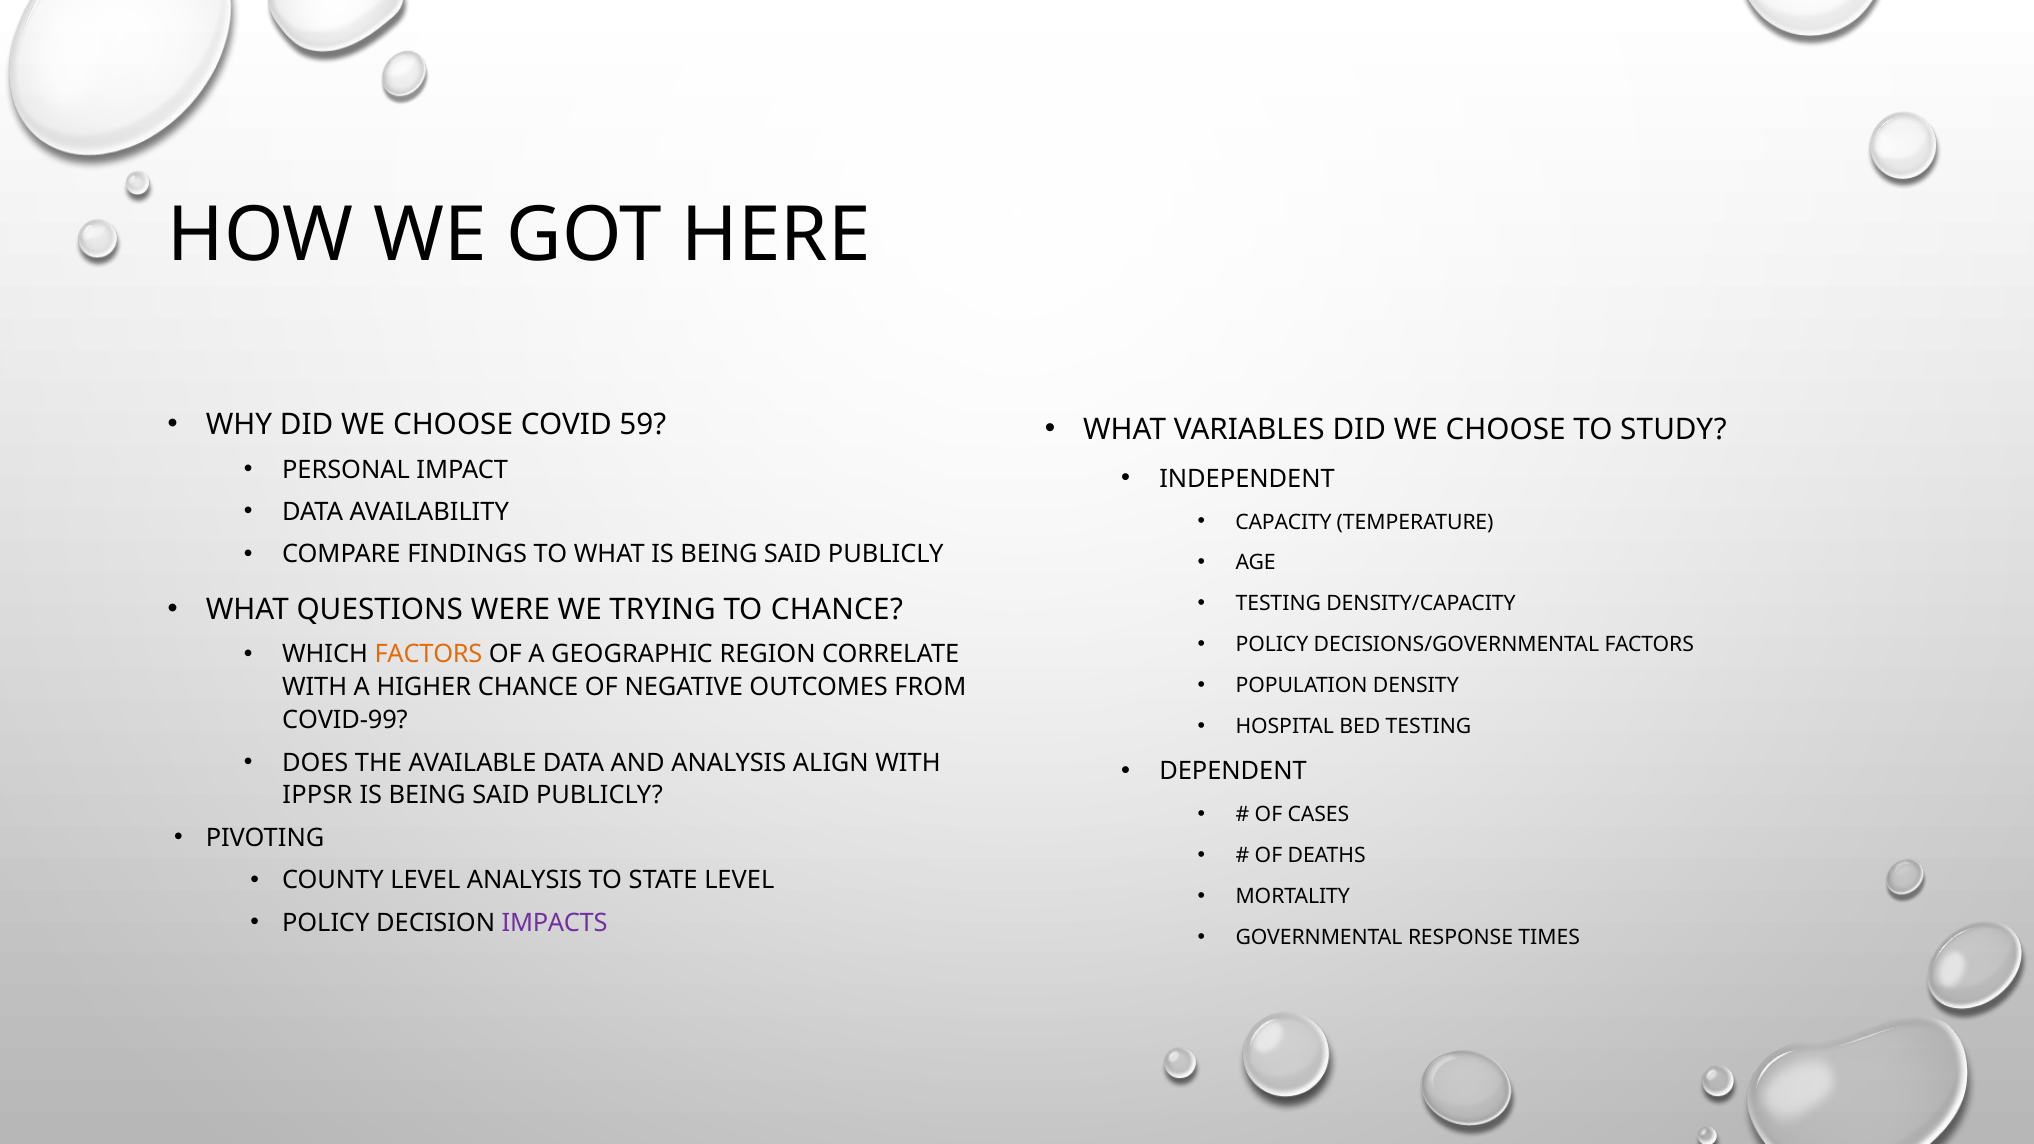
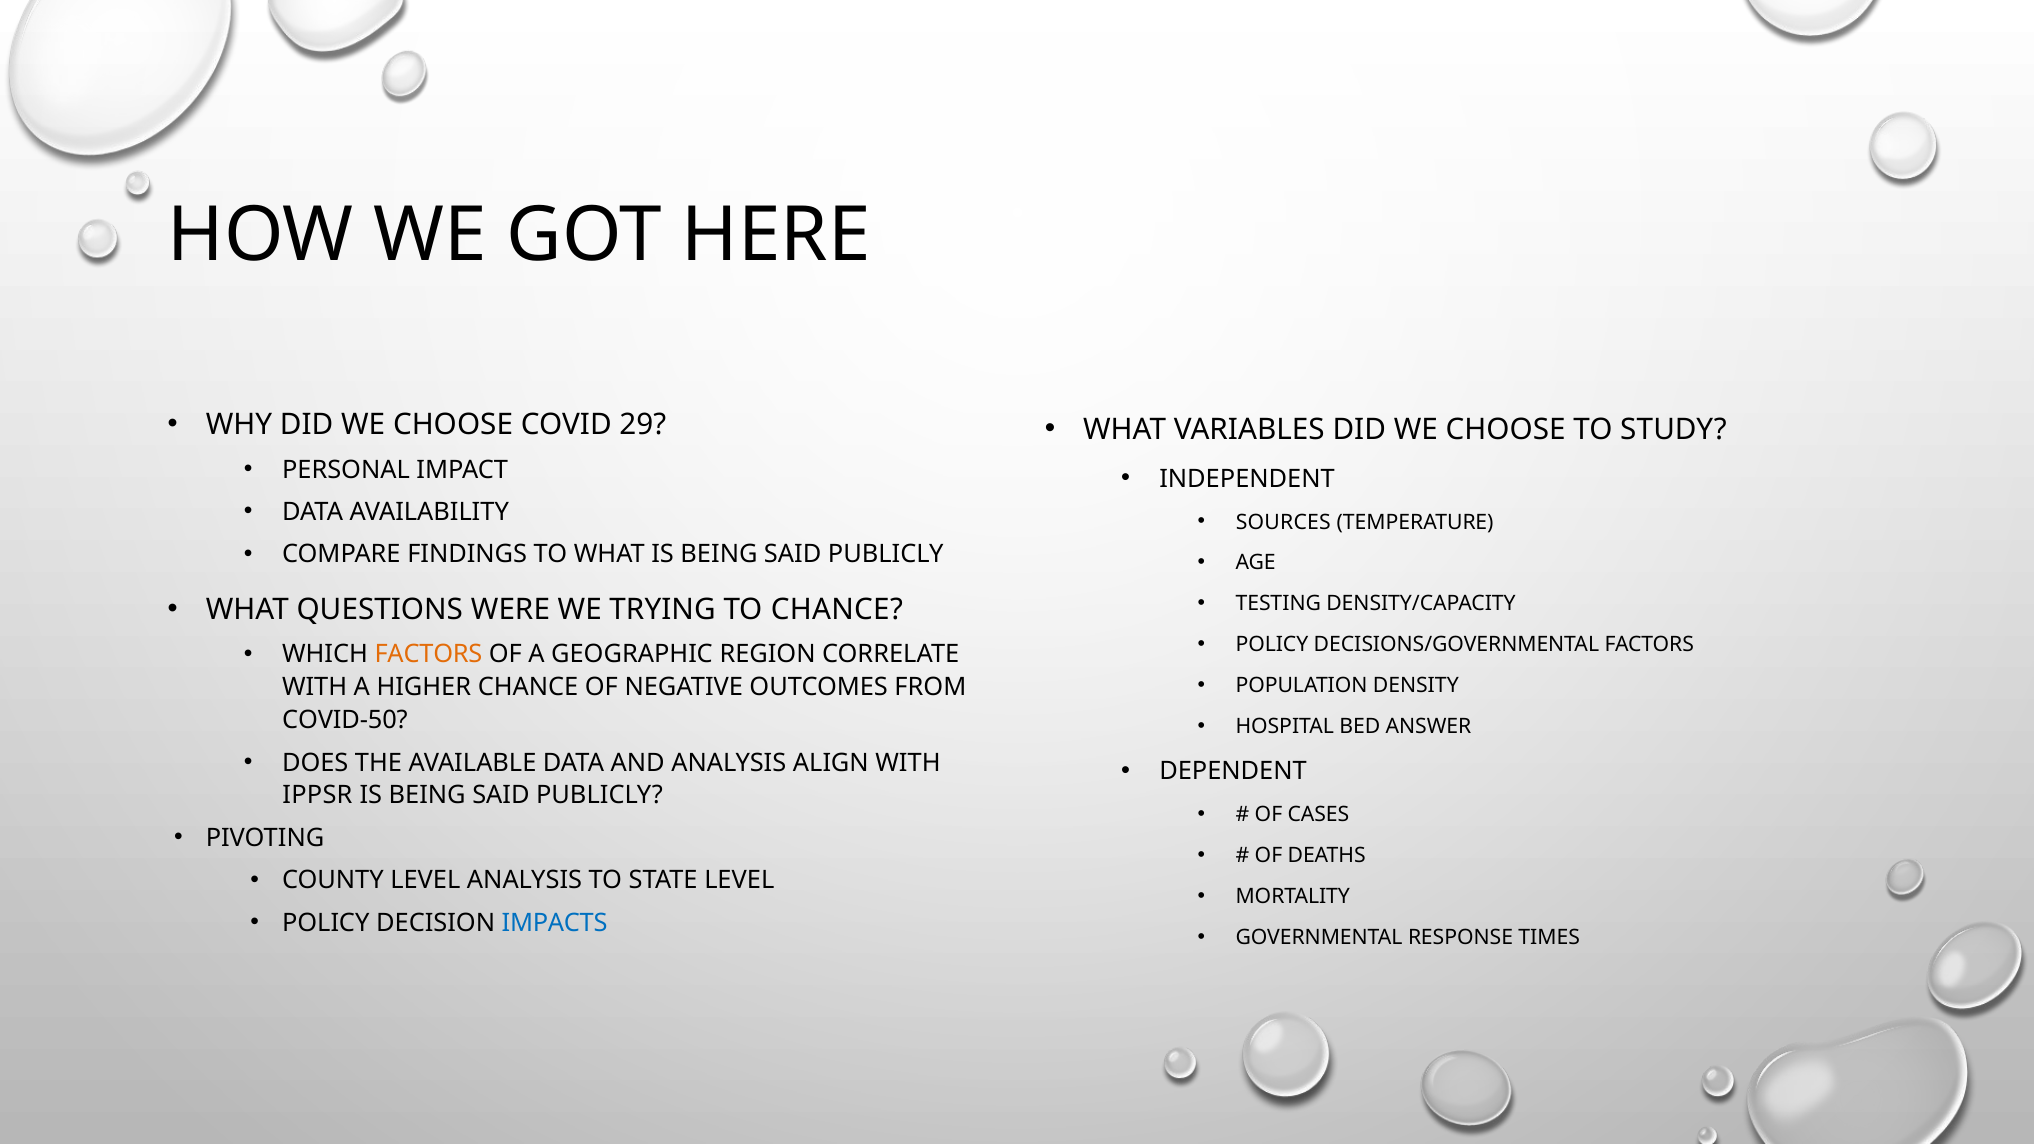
59: 59 -> 29 (643, 425)
CAPACITY: CAPACITY -> SOURCES (1283, 522)
COVID-99: COVID-99 -> COVID-50 (345, 720)
BED TESTING: TESTING -> ANSWER (1429, 727)
IMPACTS colour: purple -> blue (555, 923)
